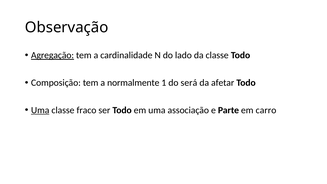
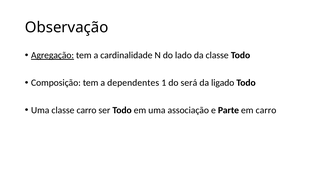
normalmente: normalmente -> dependentes (133, 83)
afetar: afetar -> ligado (223, 83)
Uma underline: present -> none (40, 110)
classe fraco: fraco -> carro (87, 110)
